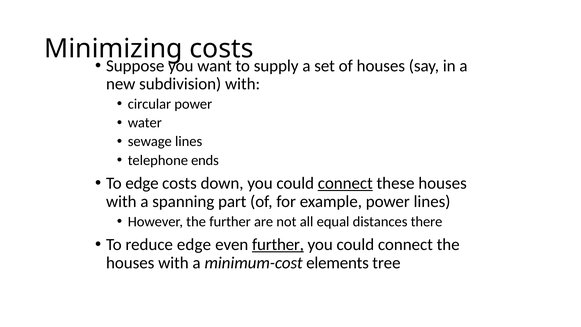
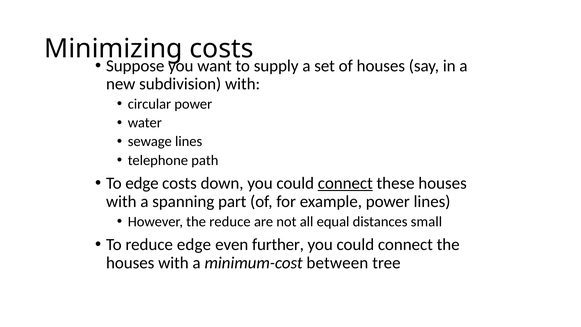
ends: ends -> path (205, 160)
the further: further -> reduce (230, 222)
there: there -> small (426, 222)
further underline: present -> none (278, 245)
elements: elements -> between (337, 263)
